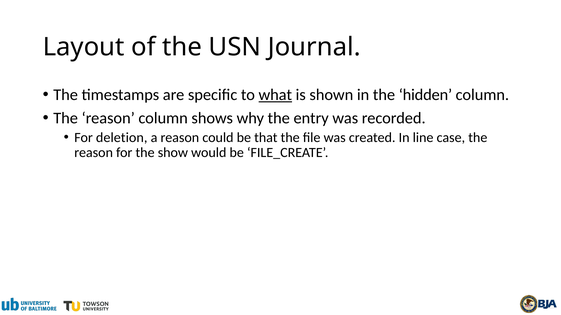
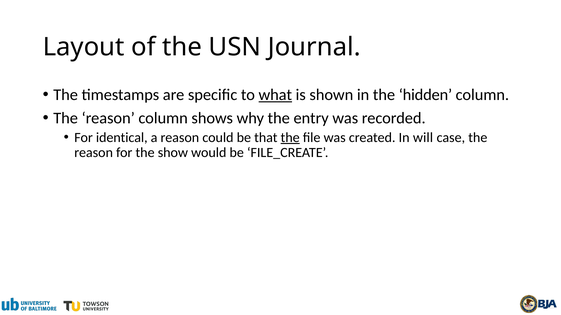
deletion: deletion -> identical (122, 138)
the underline: none -> present (290, 138)
line: line -> will (423, 138)
